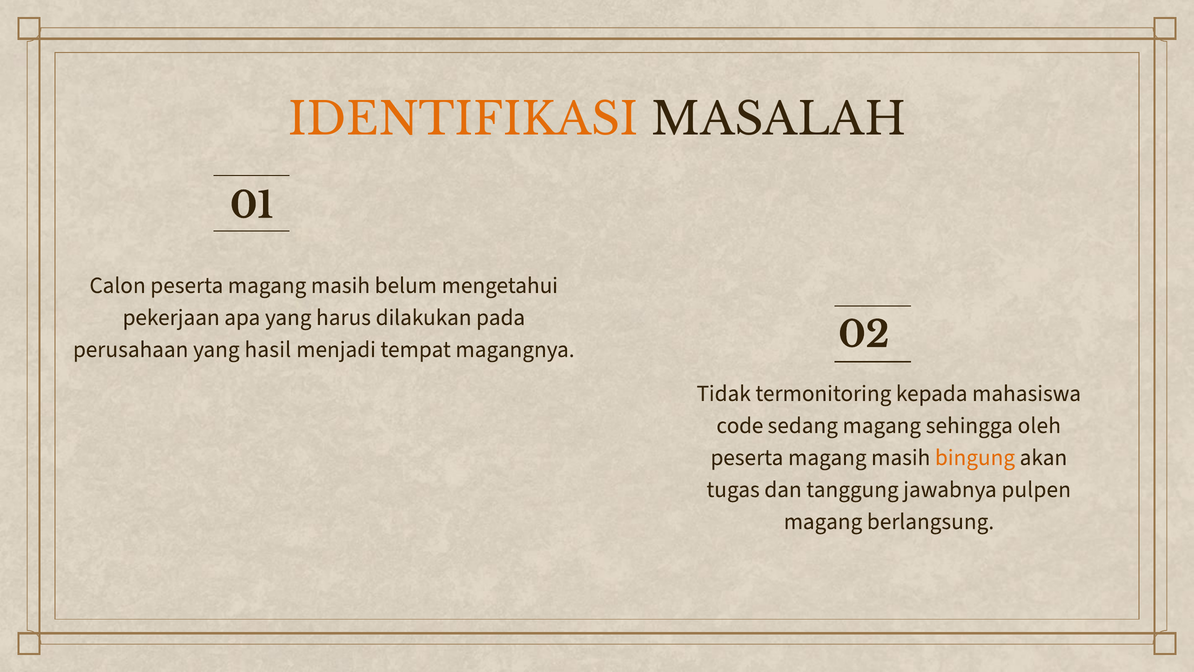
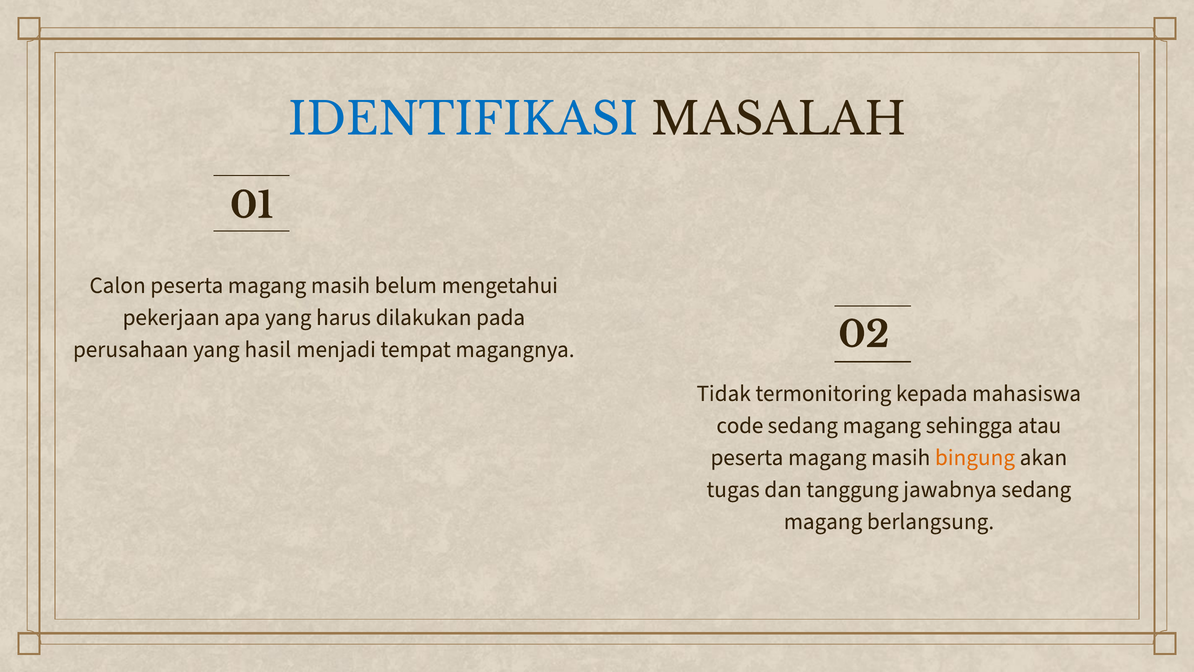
IDENTIFIKASI colour: orange -> blue (463, 120)
oleh: oleh -> atau (1039, 425)
jawabnya pulpen: pulpen -> sedang (1036, 489)
